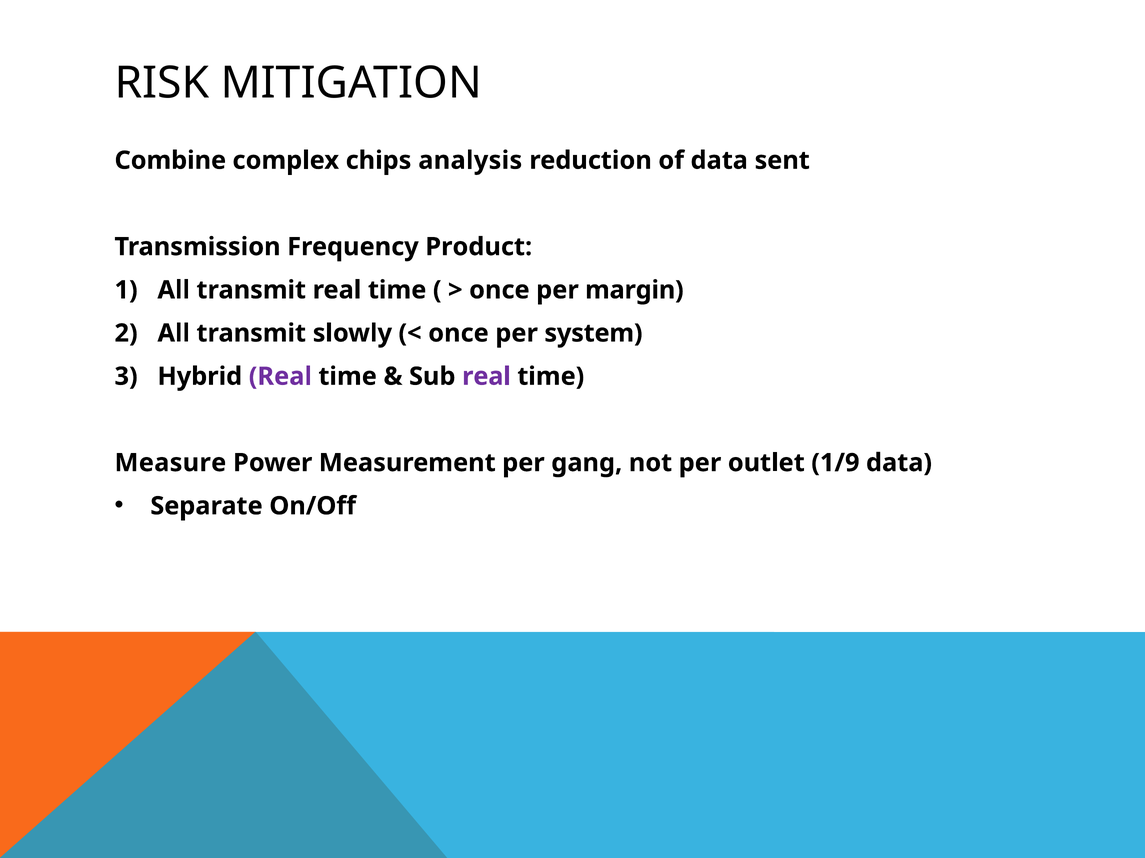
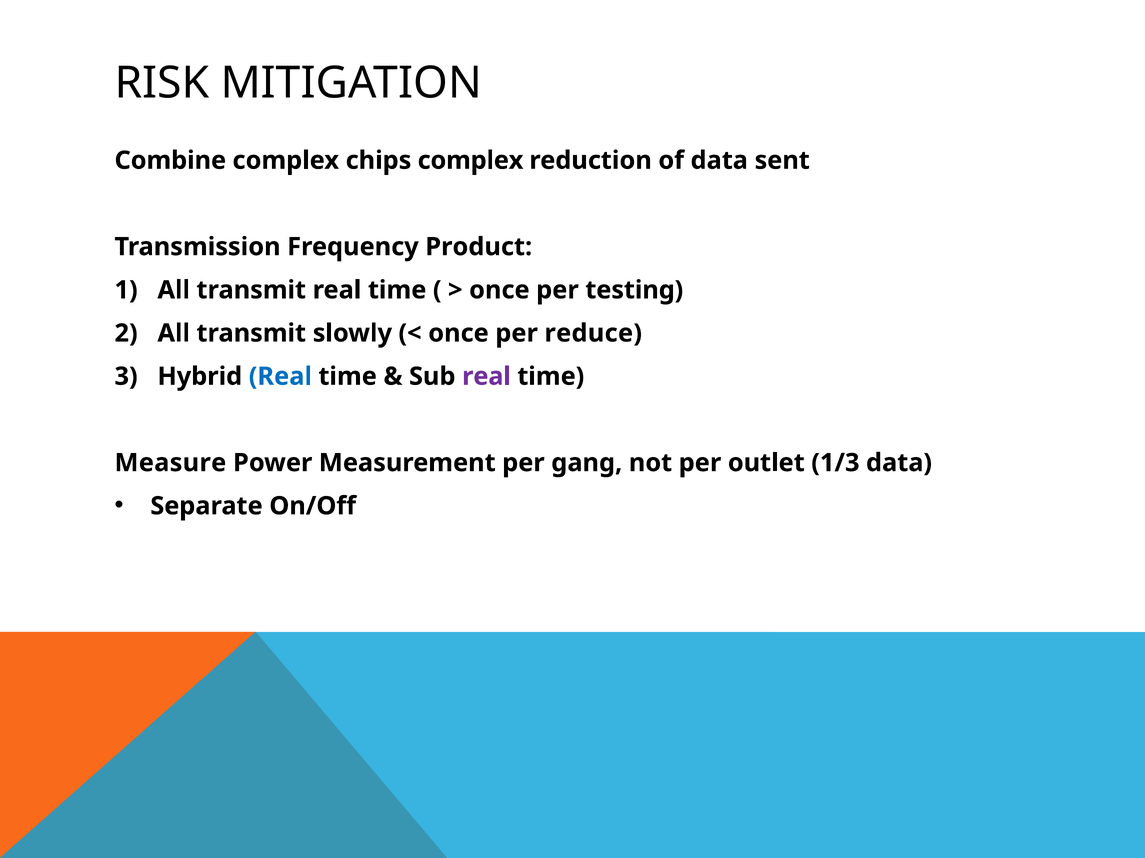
chips analysis: analysis -> complex (470, 161)
margin: margin -> testing (634, 290)
system: system -> reduce (593, 333)
Real colour: purple -> blue (280, 377)
1/9: 1/9 -> 1/3 (835, 463)
